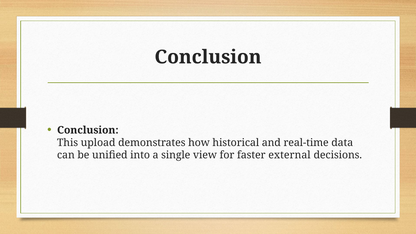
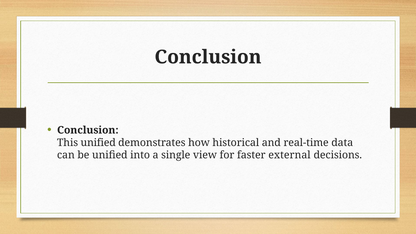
This upload: upload -> unified (98, 143)
